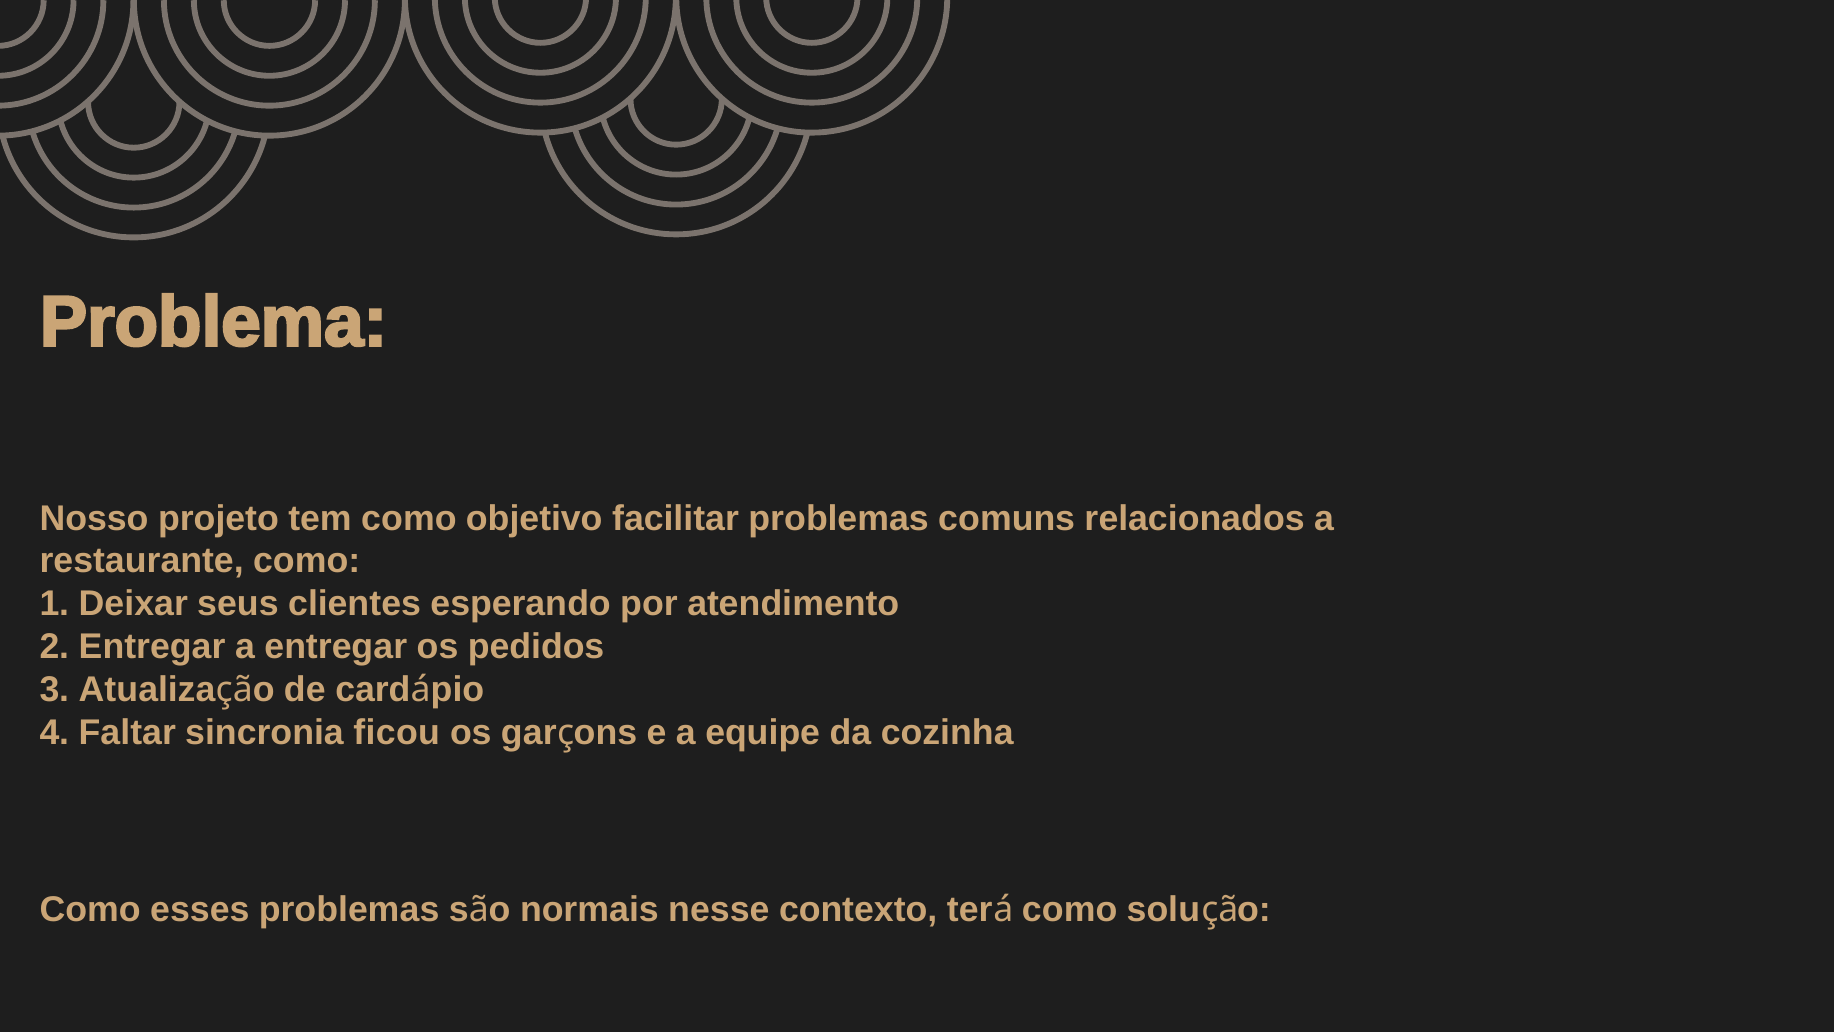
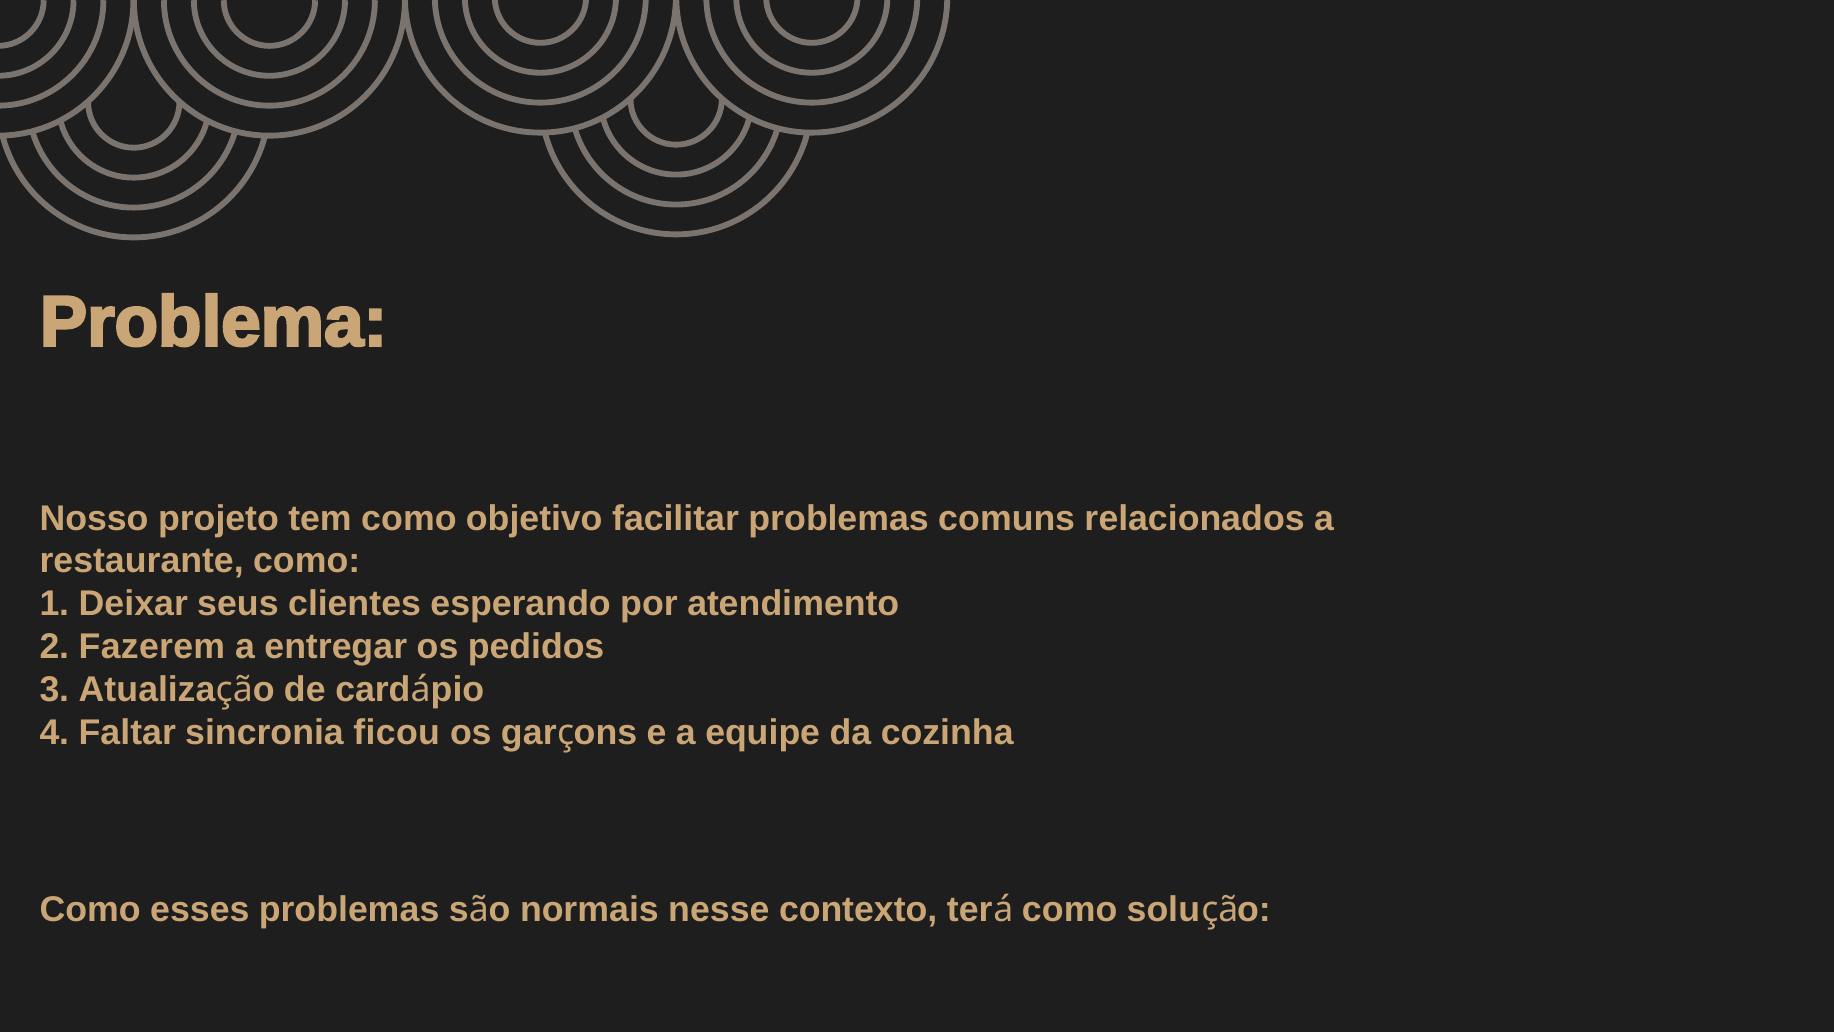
2 Entregar: Entregar -> Fazerem (152, 647)
